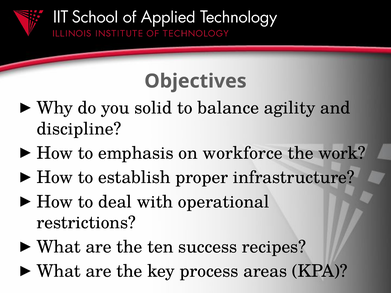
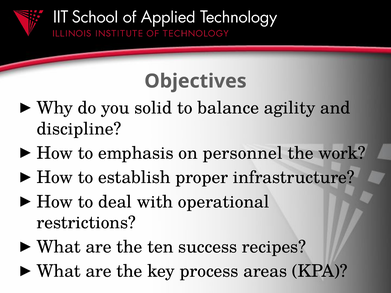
workforce: workforce -> personnel (243, 153)
